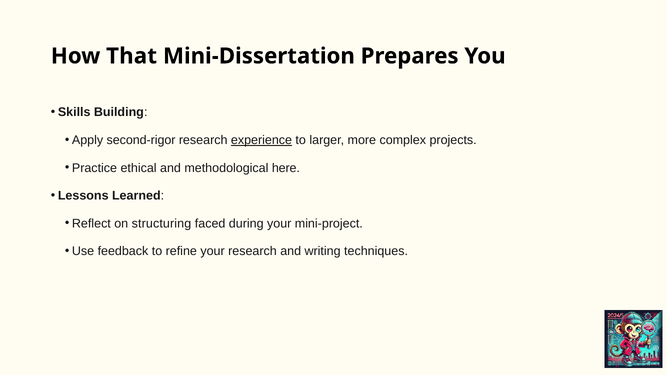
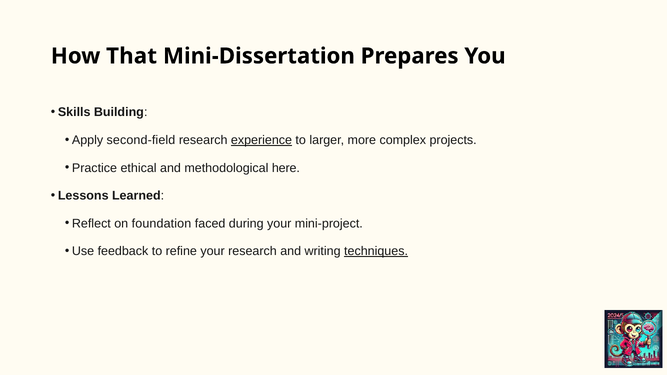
second-rigor: second-rigor -> second-field (141, 140)
structuring: structuring -> foundation (161, 224)
techniques underline: none -> present (376, 251)
